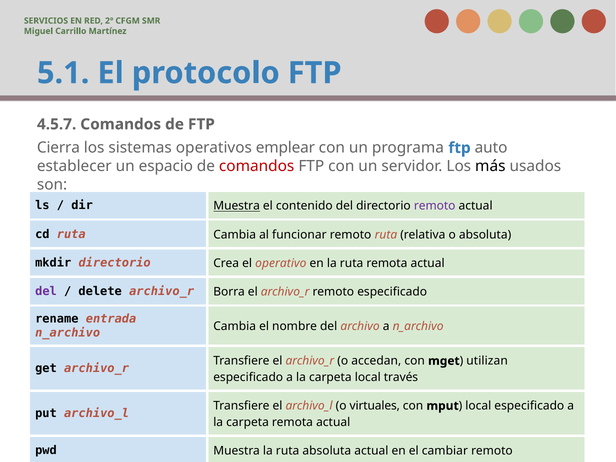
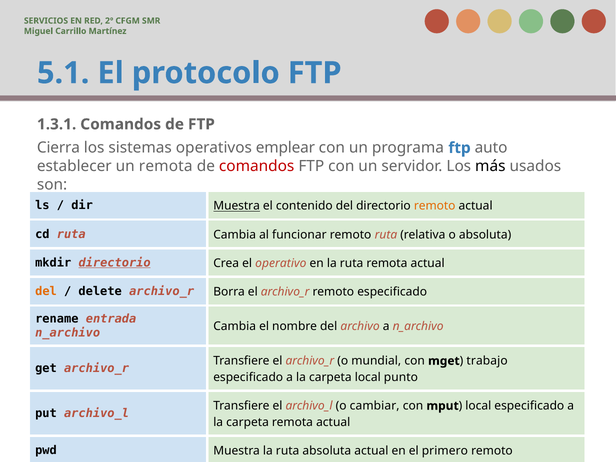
4.5.7: 4.5.7 -> 1.3.1 (57, 124)
un espacio: espacio -> remota (166, 166)
remoto colour: purple -> orange (435, 206)
directorio underline: none -> present (115, 263)
del colour: purple -> orange (46, 291)
accedan: accedan -> mundial (376, 361)
utilizan: utilizan -> trabajo (487, 361)
través: través -> punto (401, 377)
virtuales: virtuales -> cambiar (375, 406)
cambiar: cambiar -> primero (445, 451)
